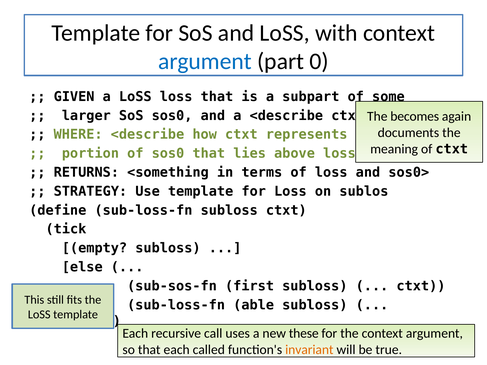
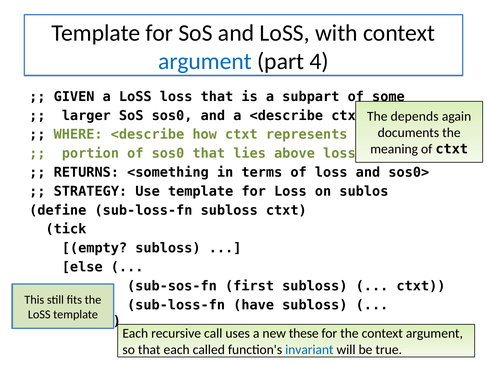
0: 0 -> 4 (319, 61)
becomes: becomes -> depends (415, 117)
able: able -> have (254, 305)
invariant colour: orange -> blue (309, 350)
